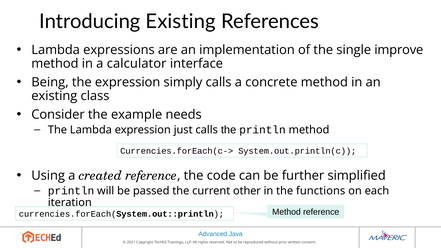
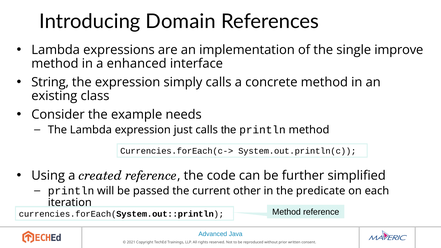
Introducing Existing: Existing -> Domain (181, 21)
calculator: calculator -> enhanced (137, 64)
Being: Being -> String (50, 82)
functions: functions -> predicate (321, 191)
